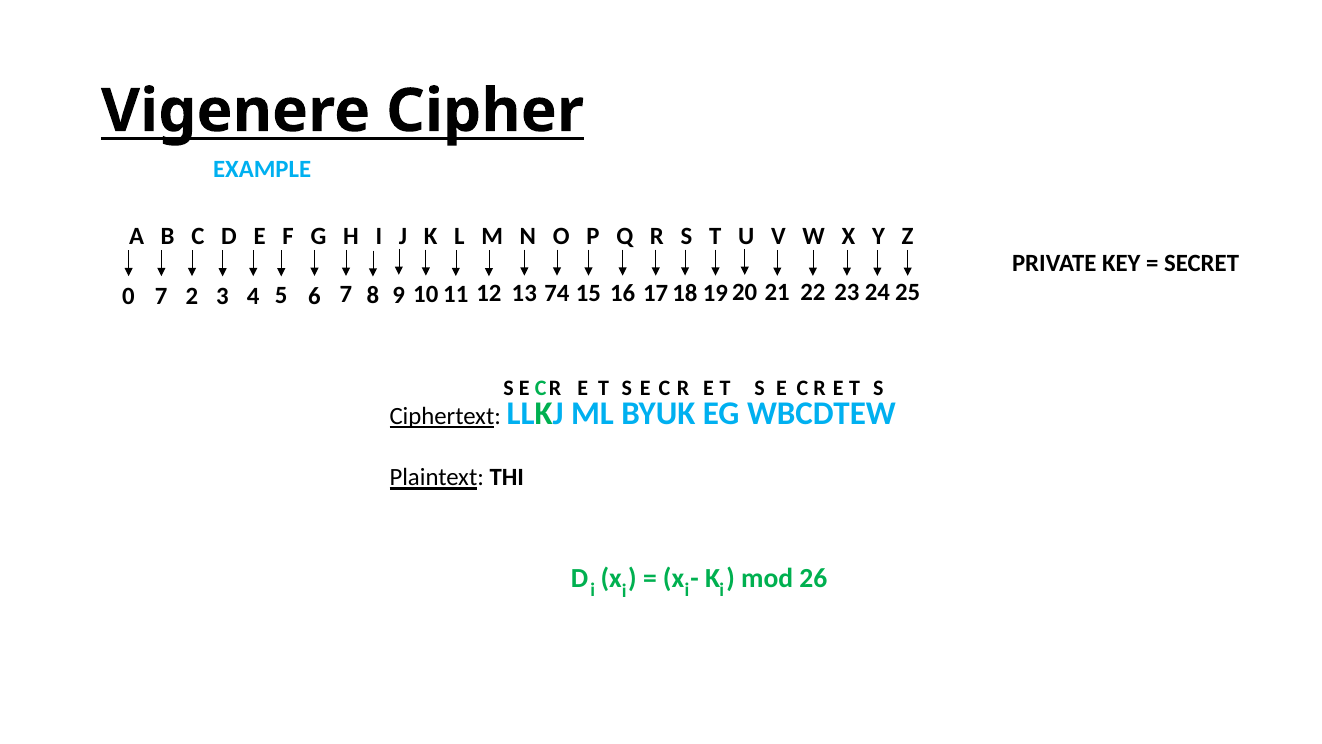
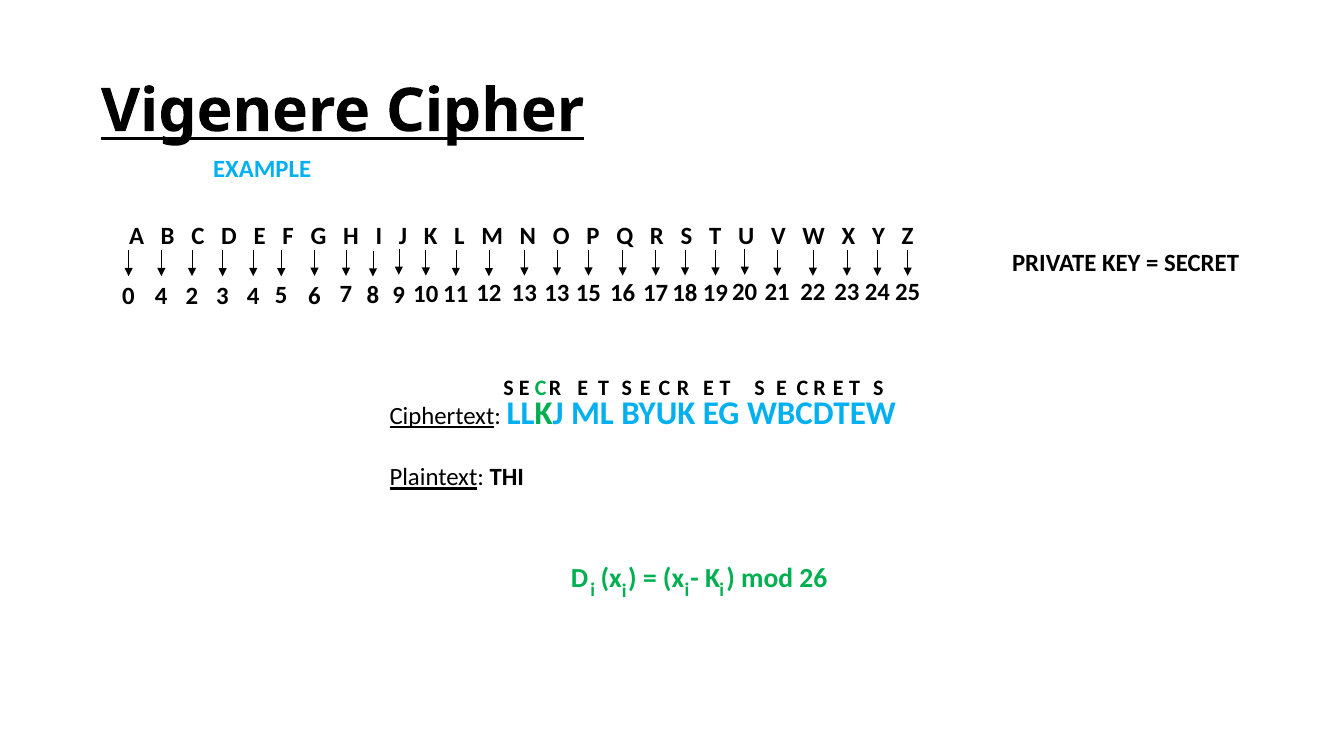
0 7: 7 -> 4 (161, 296)
13 74: 74 -> 13 (557, 293)
